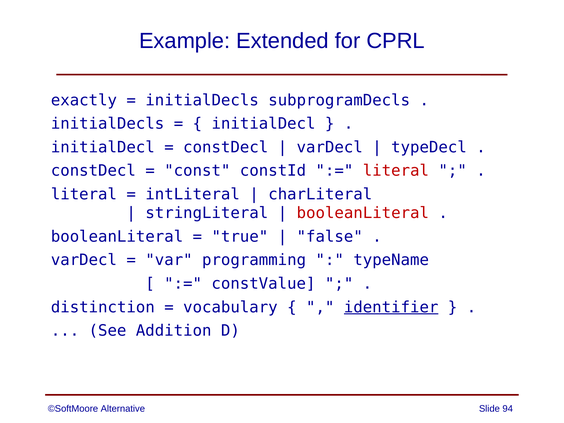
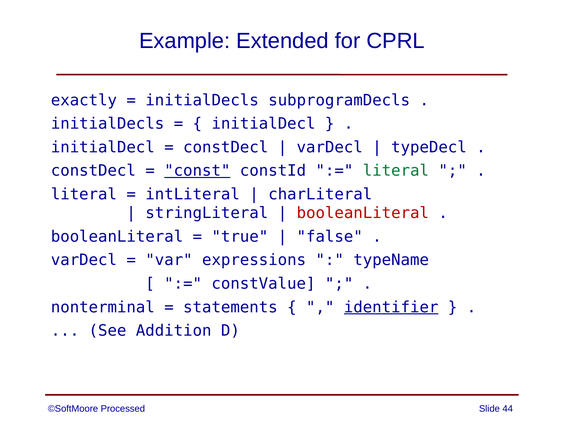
const underline: none -> present (197, 171)
literal colour: red -> green (396, 171)
programming: programming -> expressions (254, 260)
distinction: distinction -> nonterminal (103, 307)
vocabulary: vocabulary -> statements (230, 307)
Alternative: Alternative -> Processed (123, 409)
94: 94 -> 44 (508, 409)
